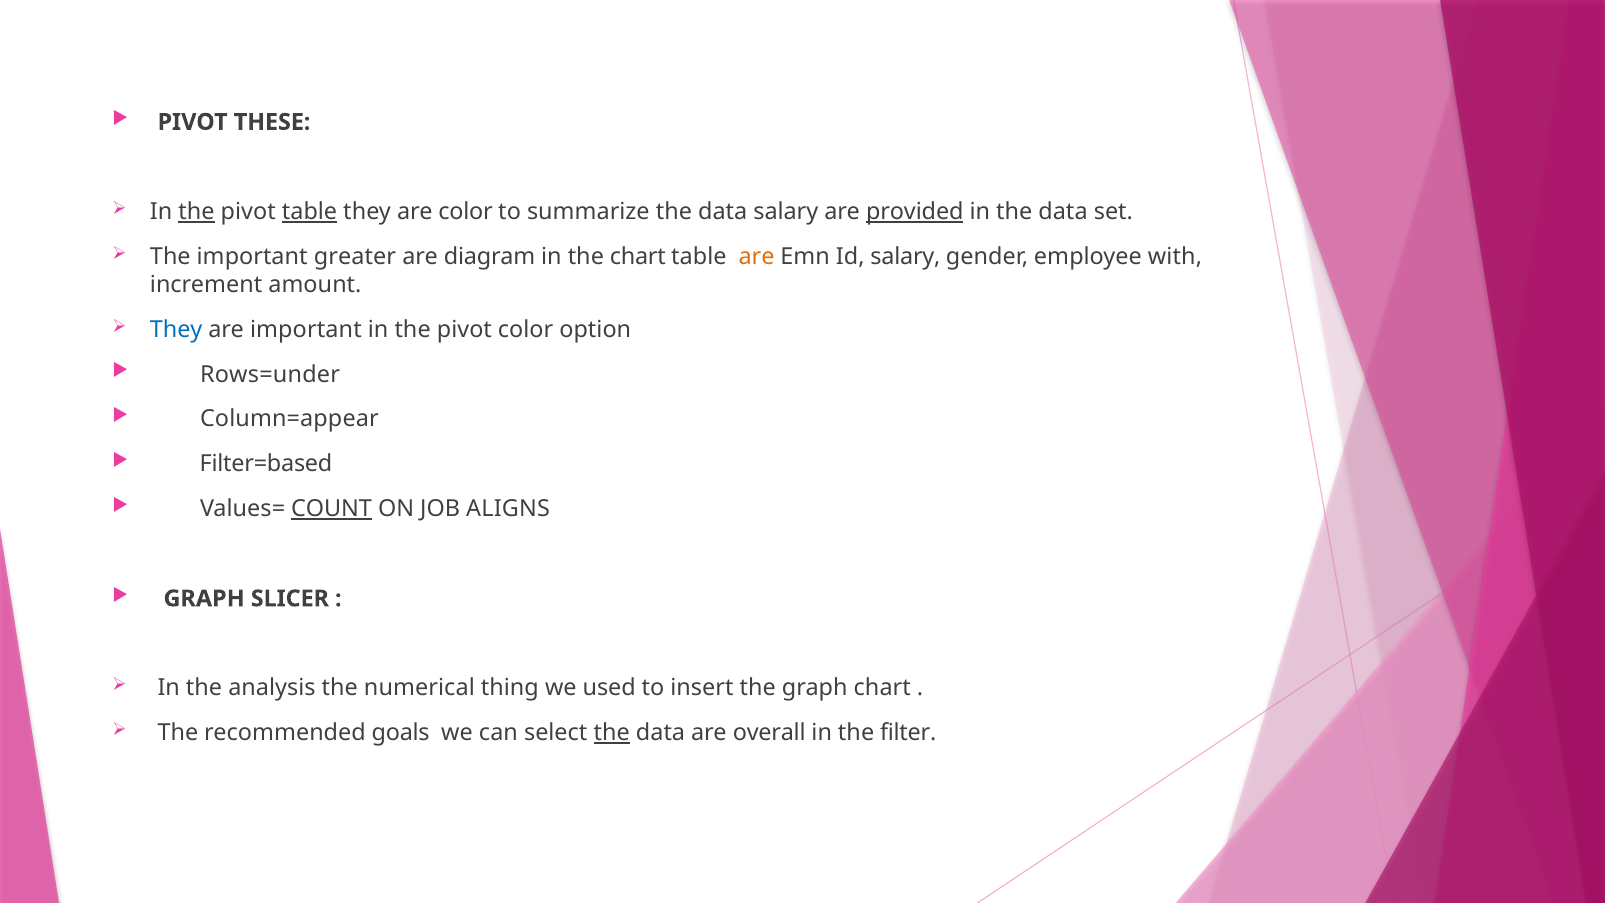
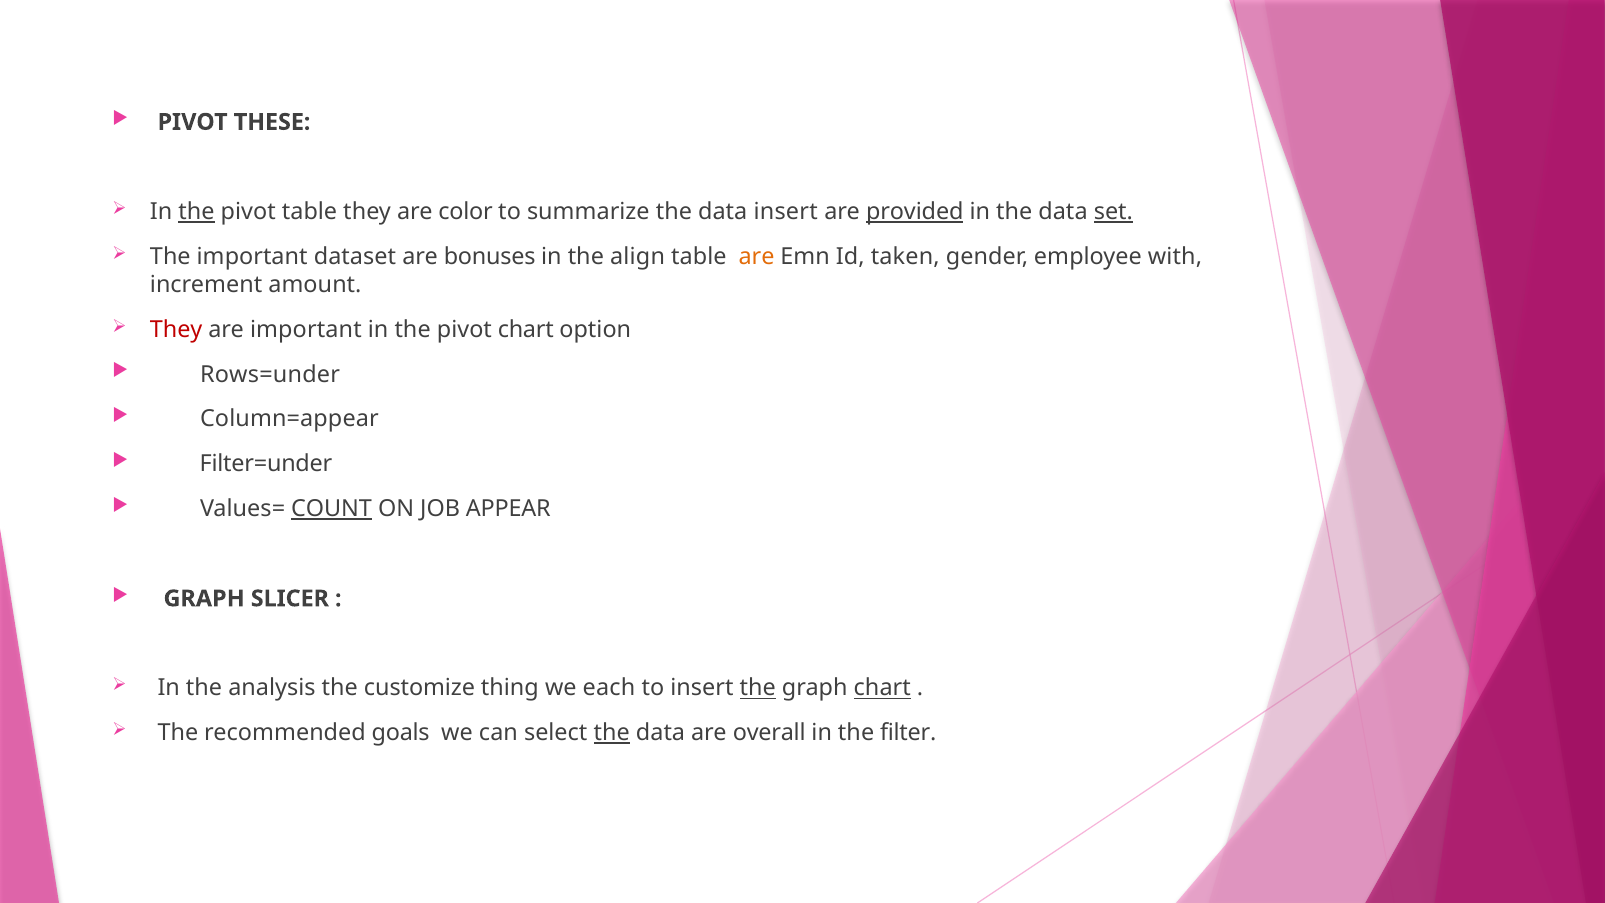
table underline: present -> none (310, 212)
data salary: salary -> insert (786, 212)
set underline: none -> present (1113, 212)
greater: greater -> dataset (355, 257)
diagram: diagram -> bonuses (490, 257)
the chart: chart -> align (638, 257)
Id salary: salary -> taken (905, 257)
They colour: blue -> red (176, 329)
pivot color: color -> chart (526, 329)
Filter=based: Filter=based -> Filter=under (266, 464)
ALIGNS: ALIGNS -> APPEAR (508, 509)
numerical: numerical -> customize (419, 688)
used: used -> each (609, 688)
the underline: none -> present (758, 688)
chart underline: none -> present (882, 688)
